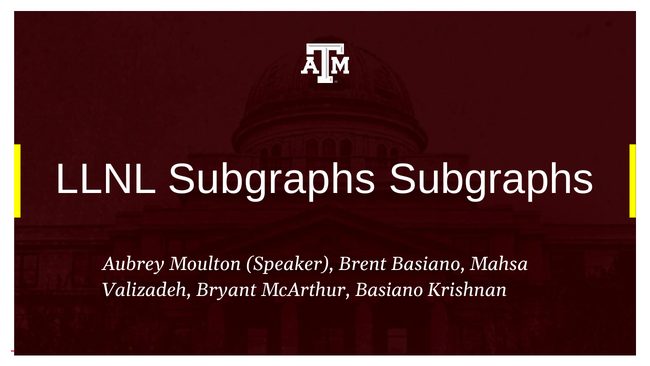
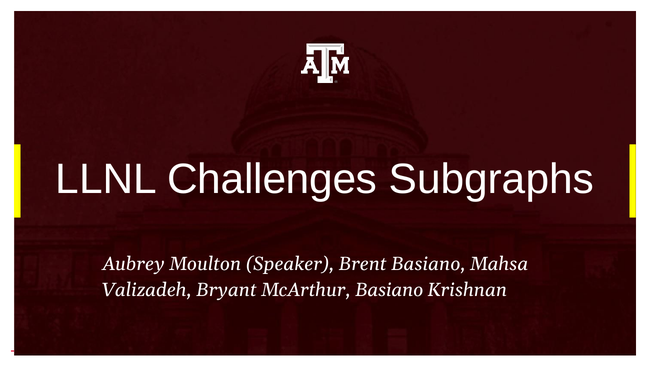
LLNL Subgraphs: Subgraphs -> Challenges (272, 179)
